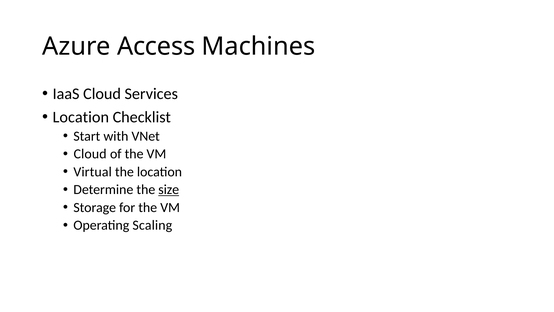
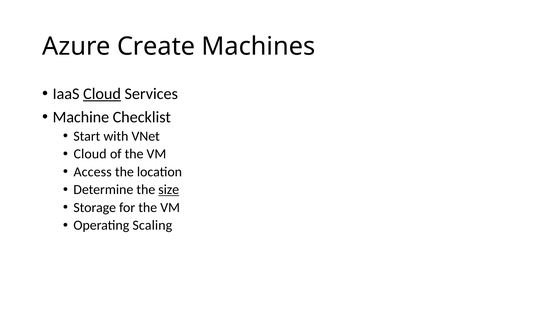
Access: Access -> Create (156, 47)
Cloud underline: none -> present (102, 94)
Location: Location -> Machine (81, 117)
Virtual: Virtual -> Access (93, 172)
